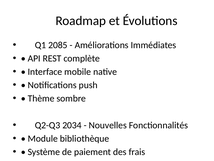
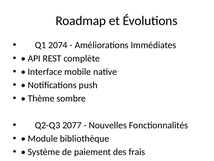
2085: 2085 -> 2074 (58, 45)
2034: 2034 -> 2077 (72, 125)
